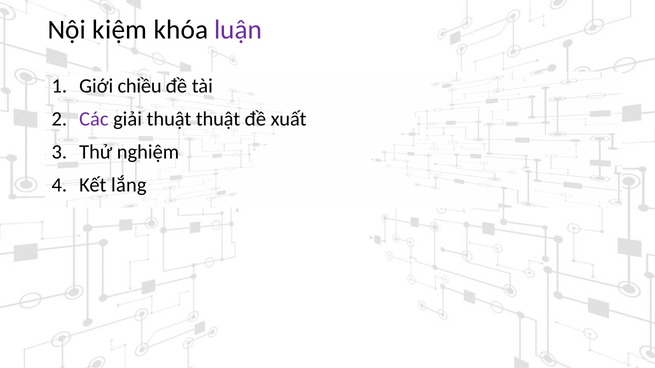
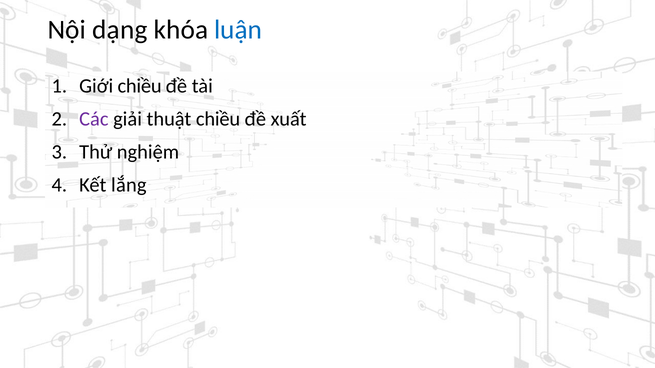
kiệm: kiệm -> dạng (120, 30)
luận colour: purple -> blue (238, 30)
thuật thuật: thuật -> chiều (218, 119)
